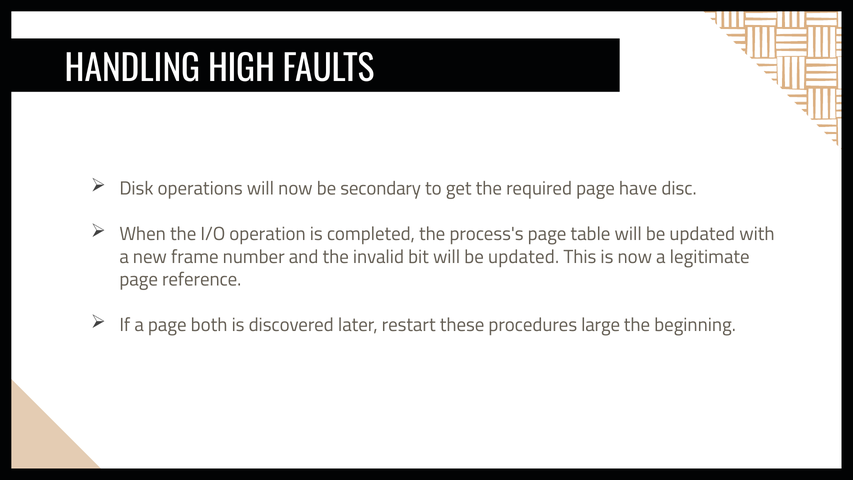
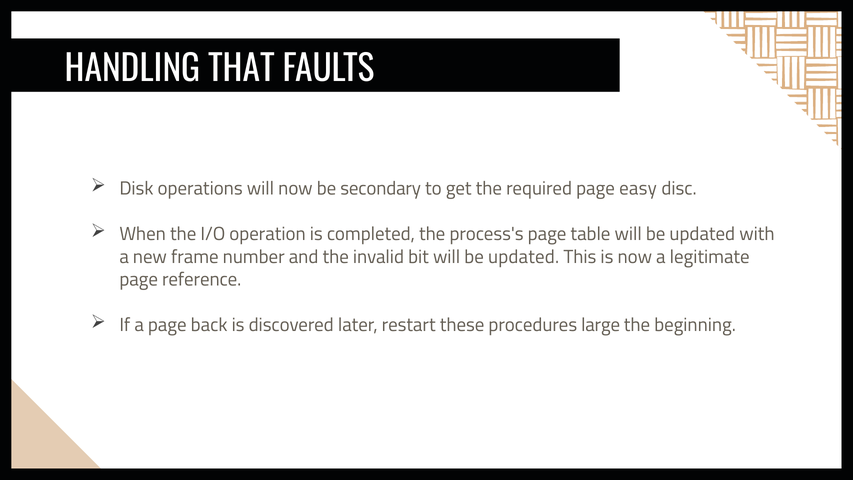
HIGH: HIGH -> THAT (242, 69)
have: have -> easy (638, 189)
both: both -> back (209, 325)
